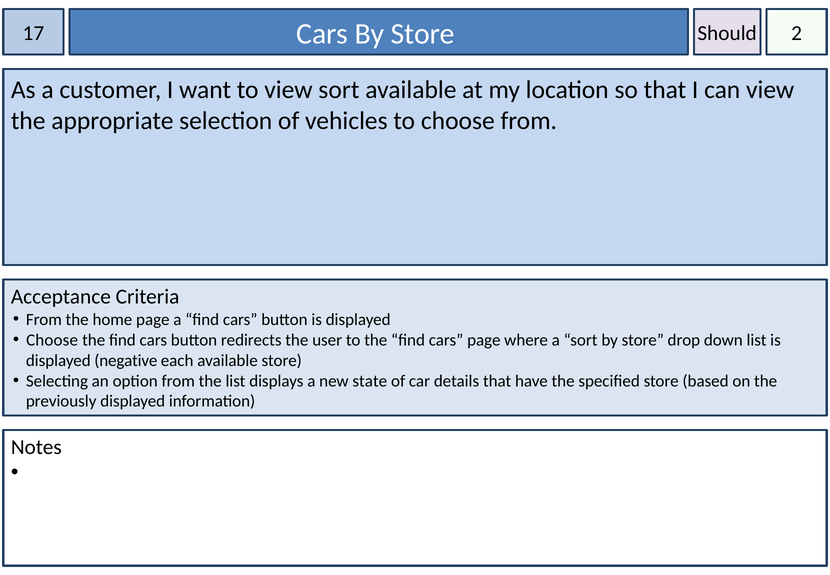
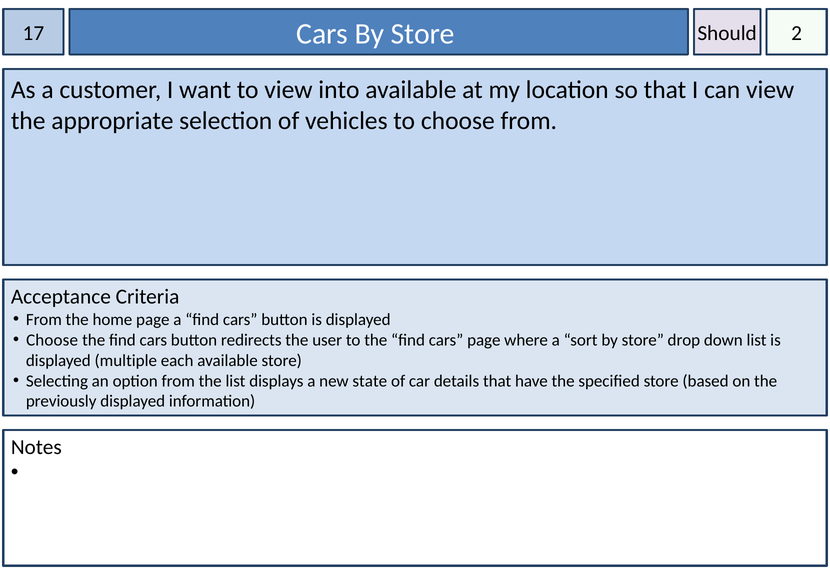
view sort: sort -> into (339, 90)
negative: negative -> multiple (126, 360)
